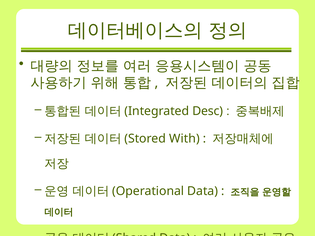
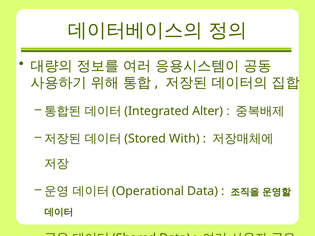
Desc: Desc -> Alter (208, 111)
